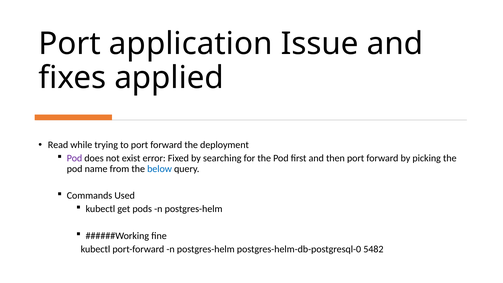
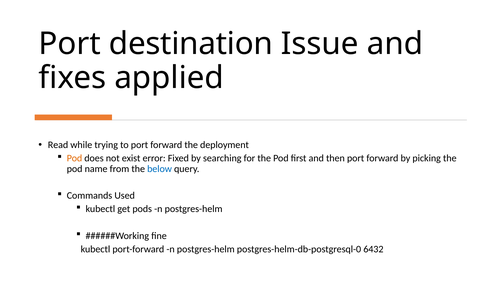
application: application -> destination (191, 44)
Pod colour: purple -> orange (74, 158)
5482: 5482 -> 6432 (373, 249)
